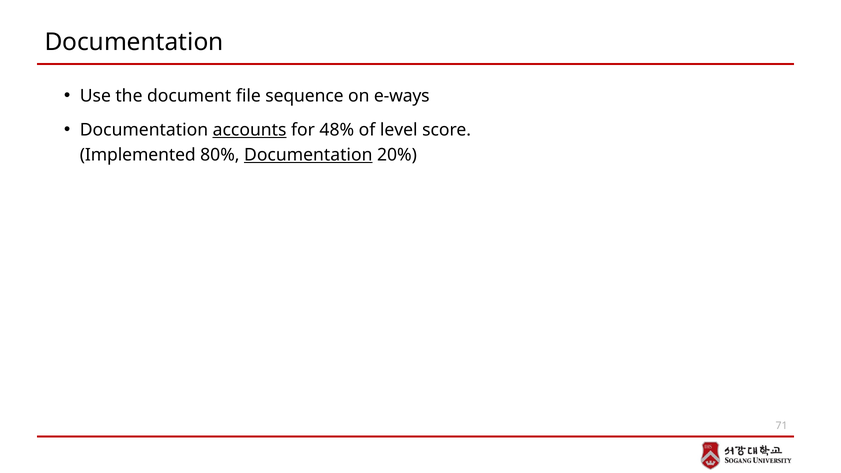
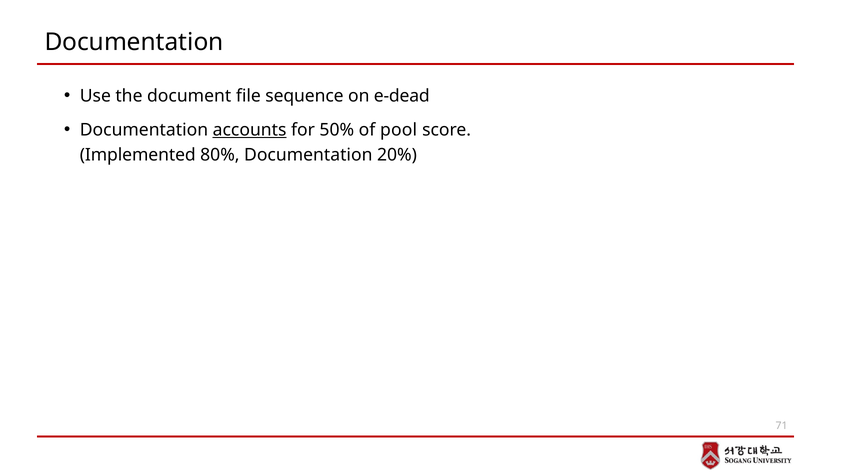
e-ways: e-ways -> e-dead (402, 96)
48%: 48% -> 50% (337, 130)
level: level -> pool (399, 130)
Documentation underline: present -> none (308, 155)
